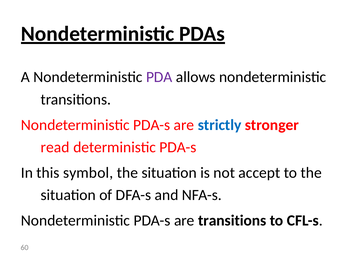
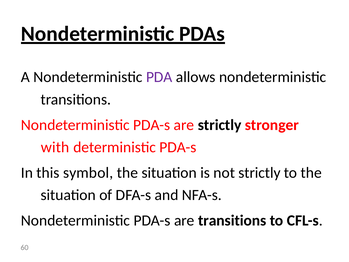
strictly colour: blue -> black (220, 125)
read: read -> with (55, 147)
not accept: accept -> strictly (259, 173)
